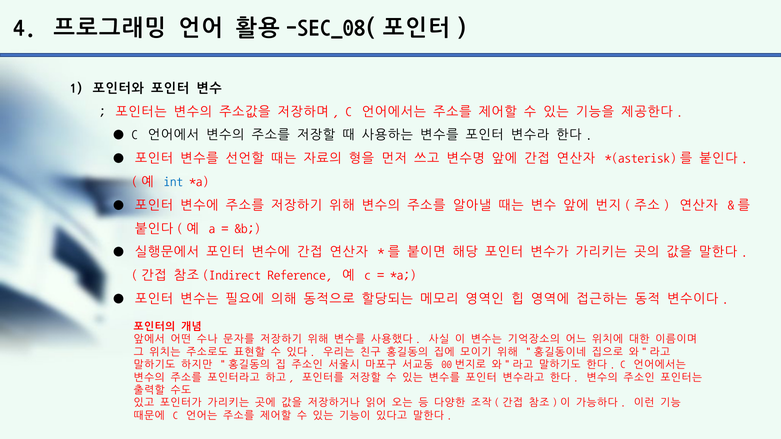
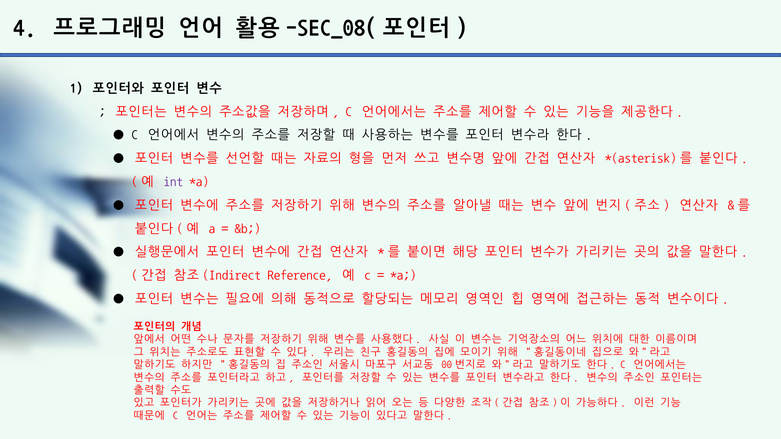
int colour: blue -> purple (173, 182)
